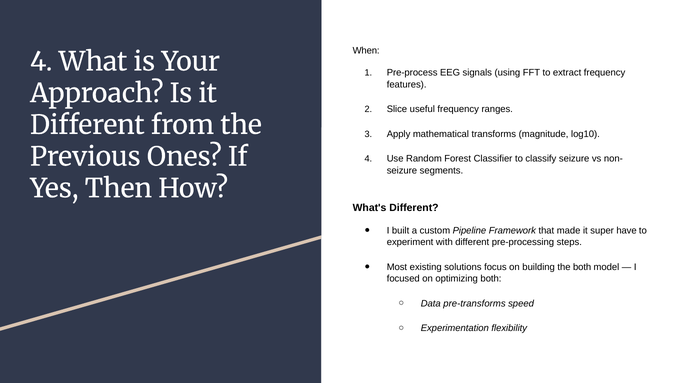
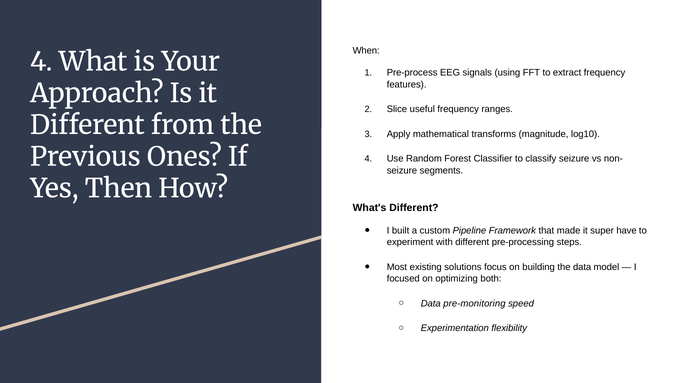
the both: both -> data (582, 267)
pre-transforms: pre-transforms -> pre-monitoring (474, 304)
